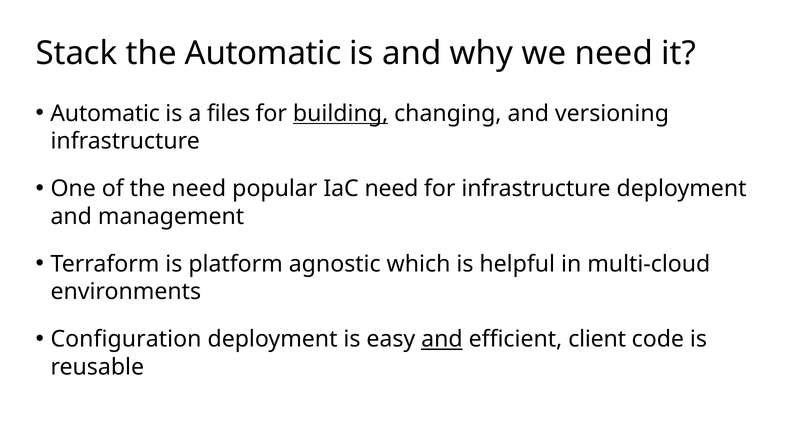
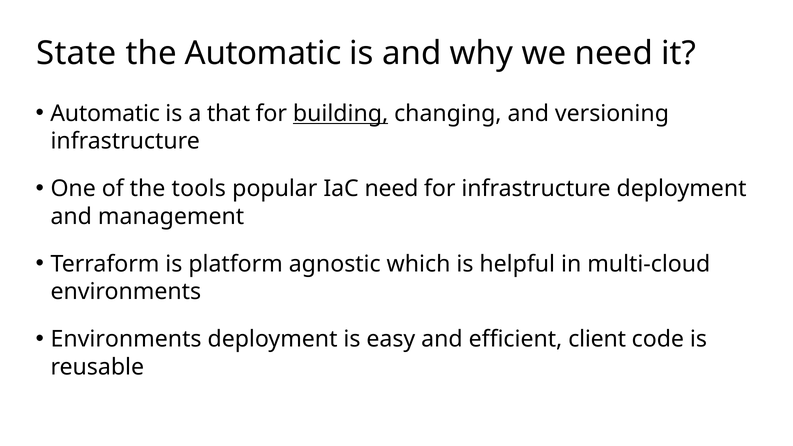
Stack: Stack -> State (76, 53)
files: files -> that (229, 114)
the need: need -> tools (199, 189)
Configuration: Configuration -> Environments (126, 339)
and underline: present -> none (442, 339)
